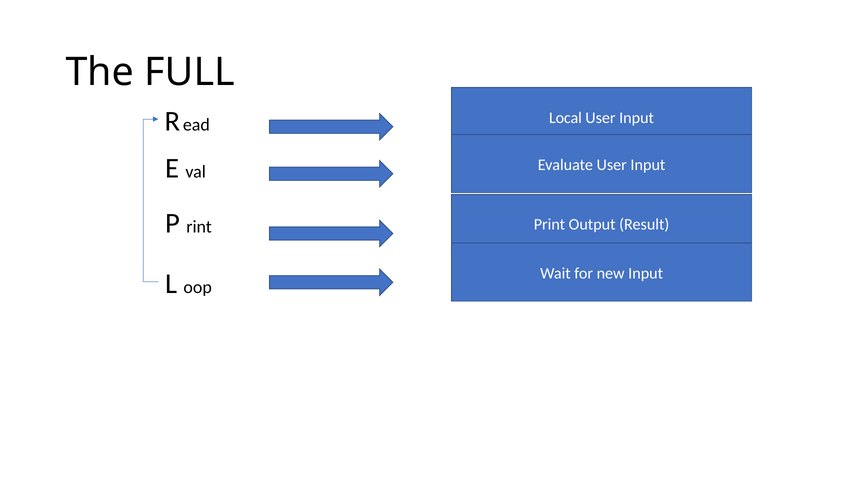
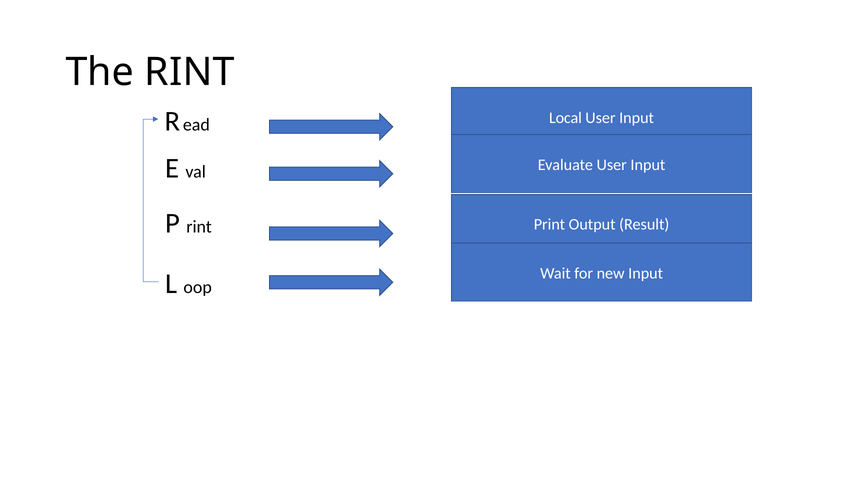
The FULL: FULL -> RINT (190, 72)
